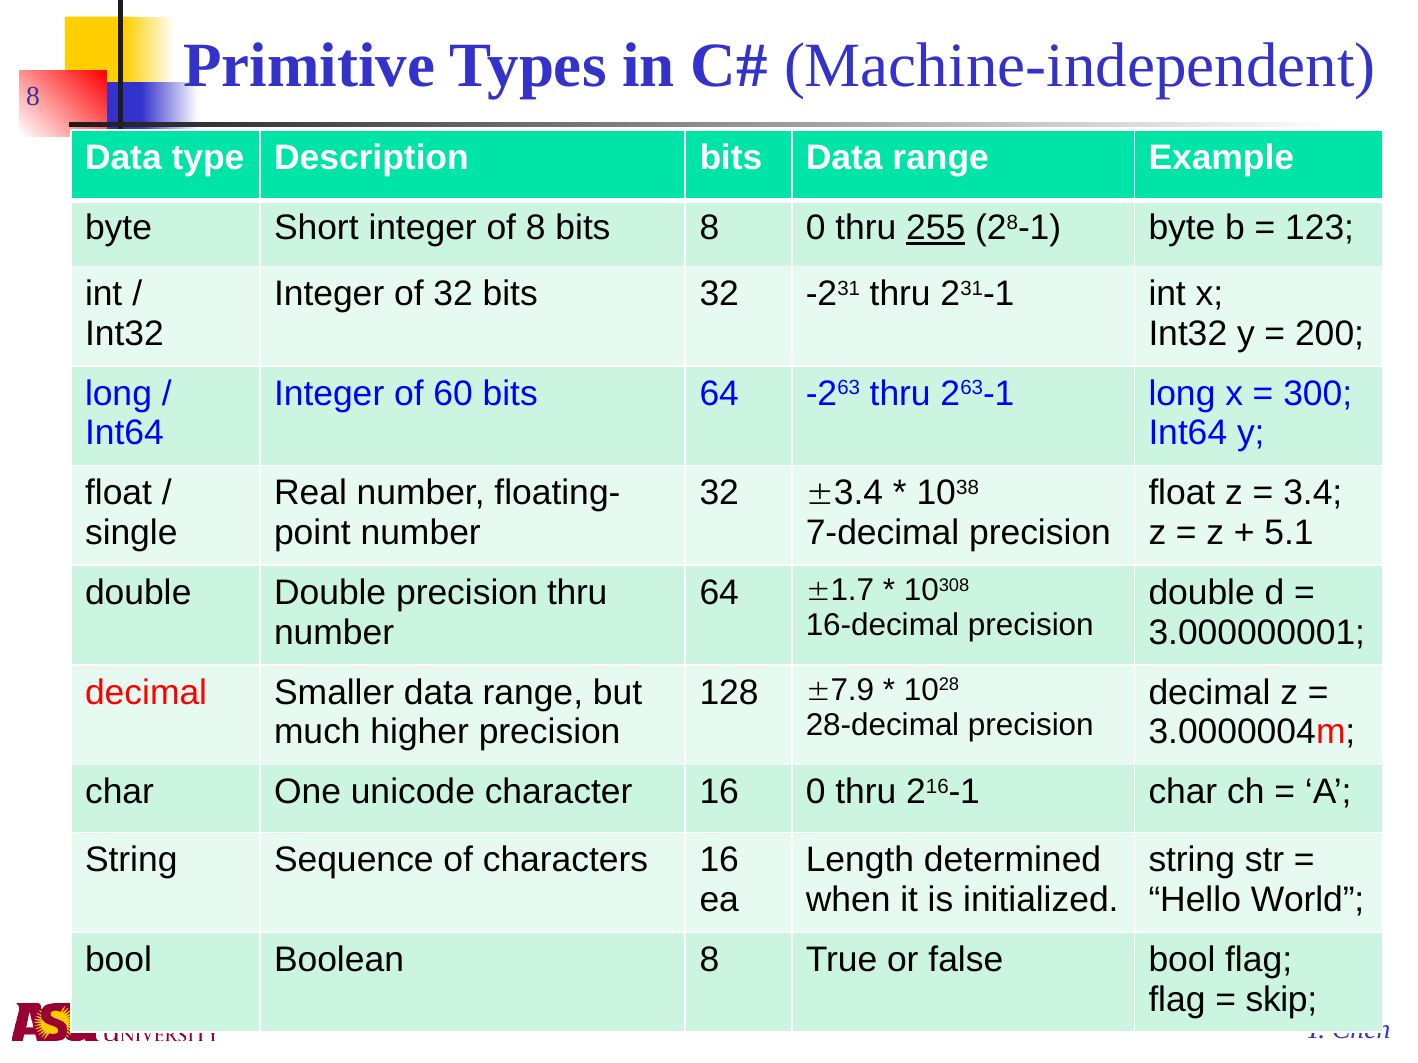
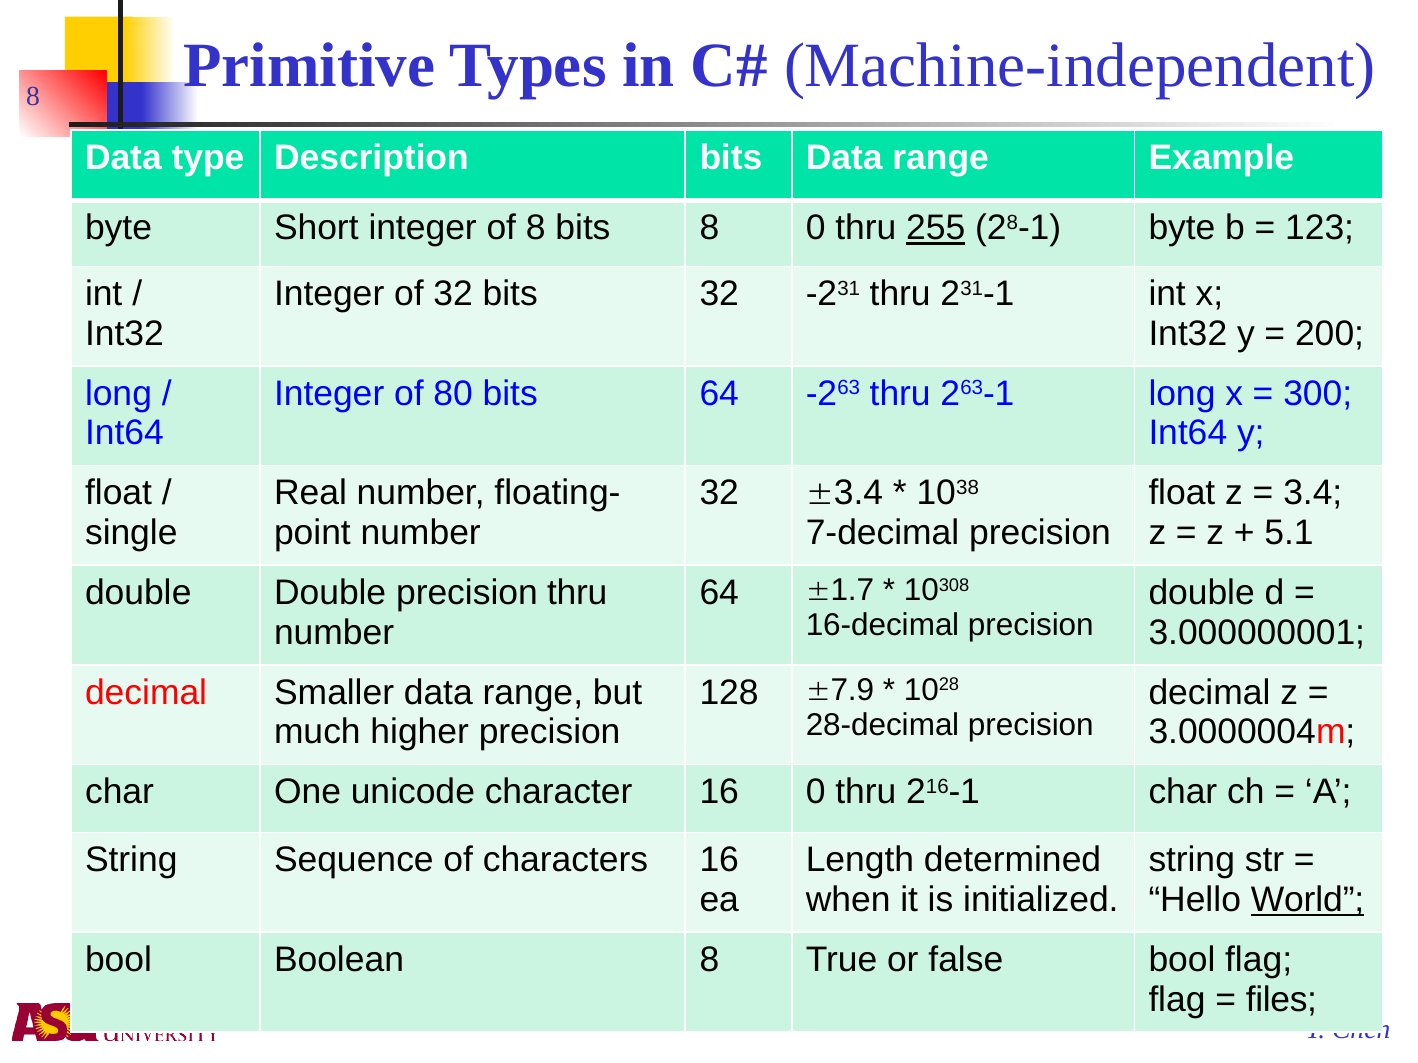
60: 60 -> 80 (453, 394)
World underline: none -> present (1308, 900)
skip: skip -> files (1281, 1000)
